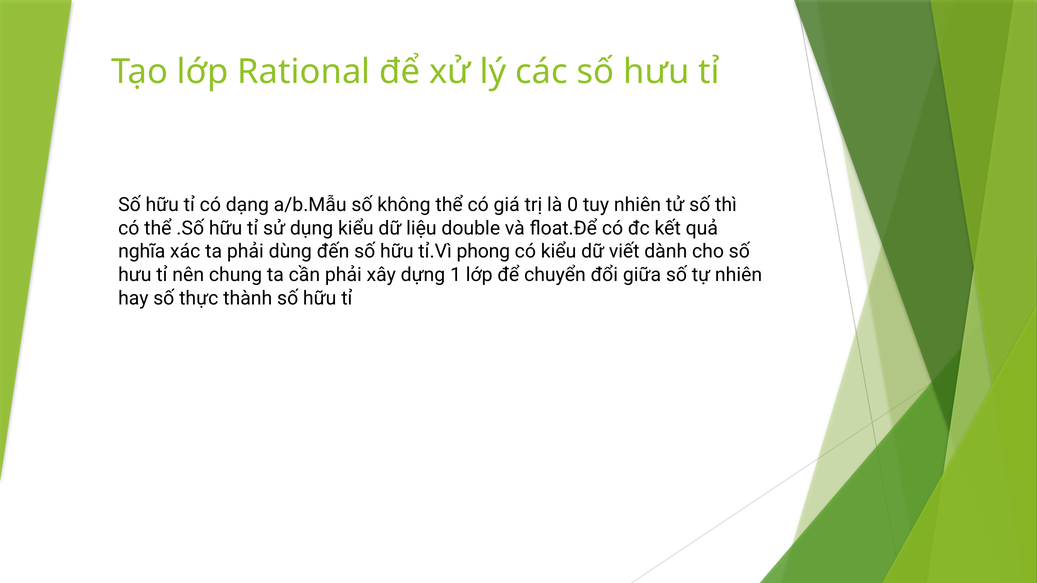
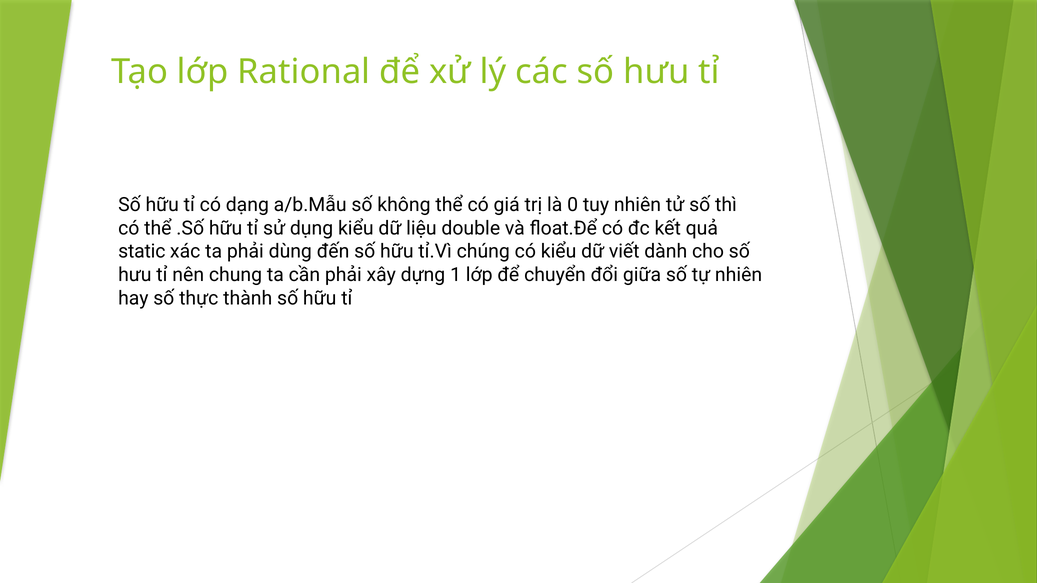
nghĩa: nghĩa -> static (142, 252)
phong: phong -> chúng (483, 252)
